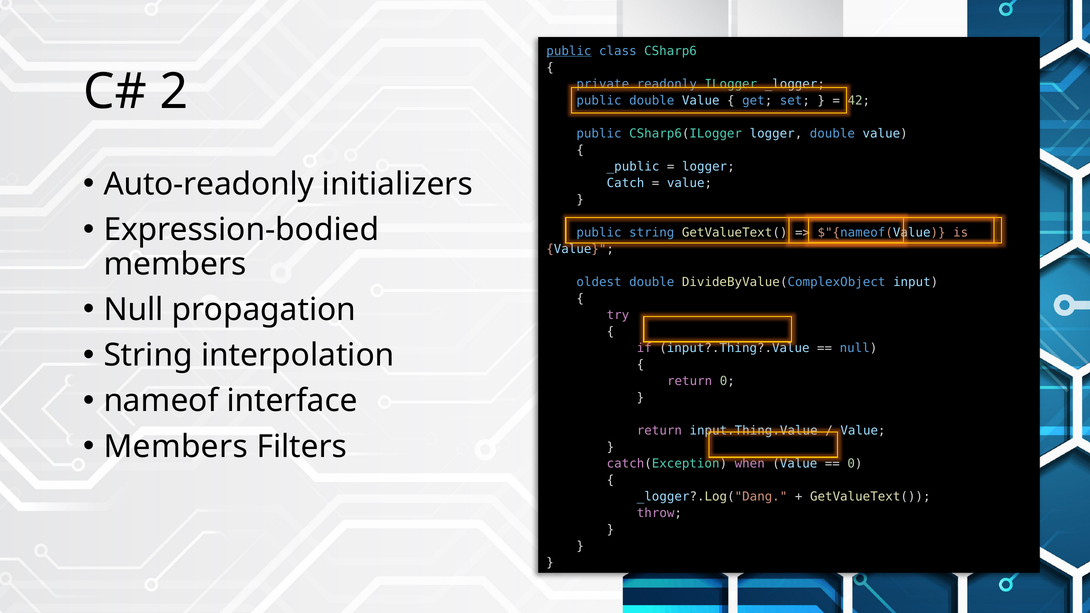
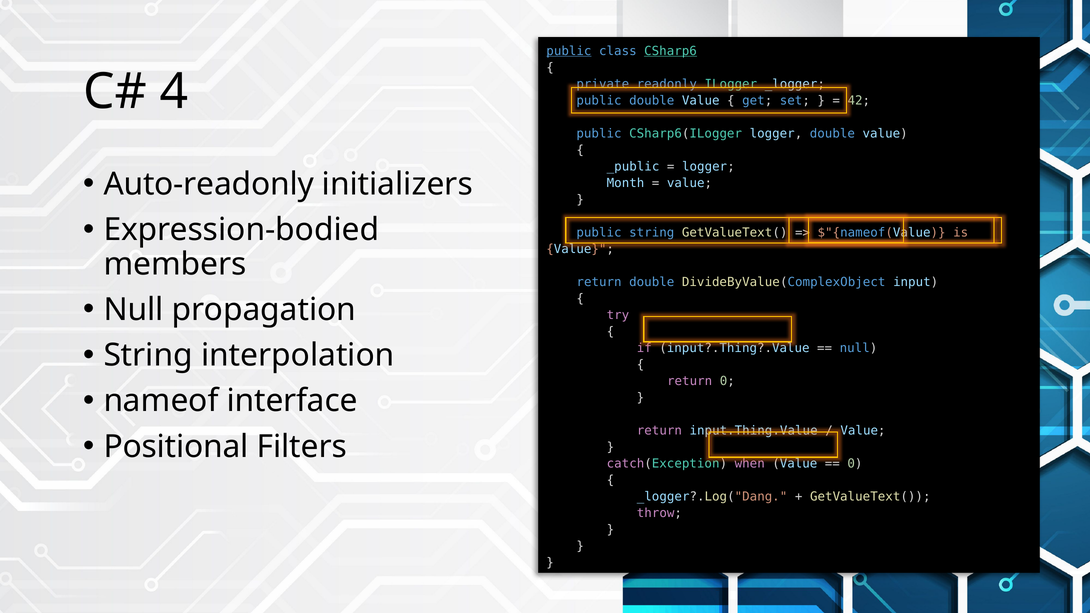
CSharp6 underline: none -> present (671, 51)
2: 2 -> 4 (174, 92)
Catch: Catch -> Month (626, 183)
oldest: oldest -> return (599, 282)
Members: Members -> Positional (176, 447)
